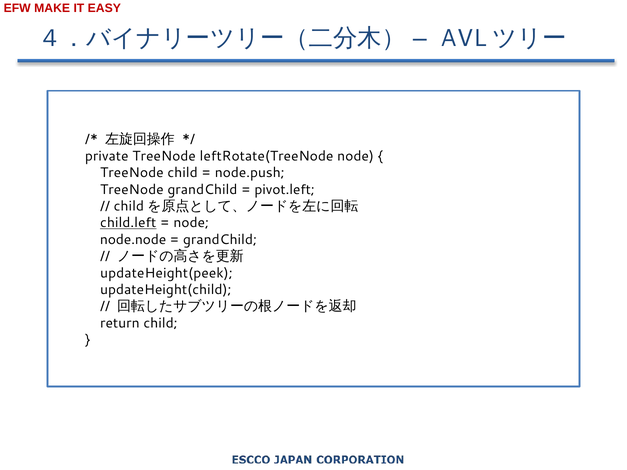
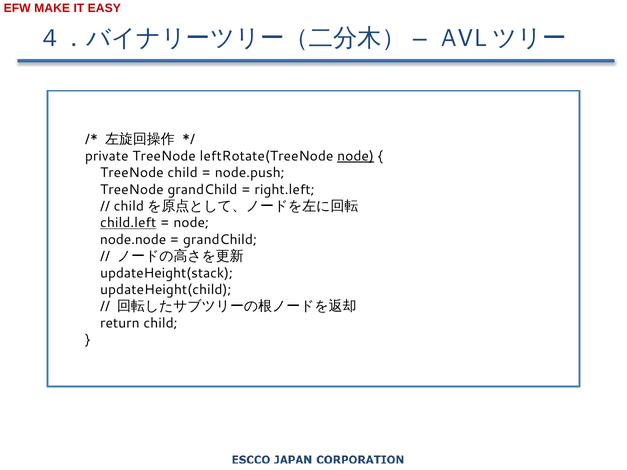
node underline: none -> present (356, 156)
pivot.left: pivot.left -> right.left (285, 190)
updateHeight(peek: updateHeight(peek -> updateHeight(stack (166, 273)
